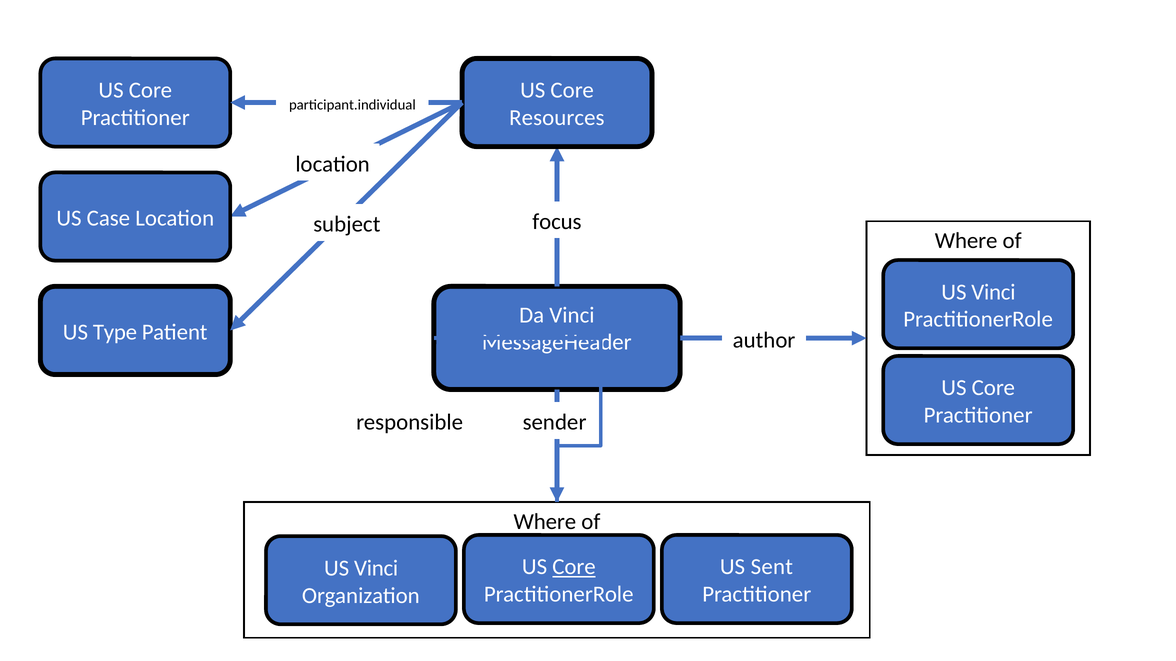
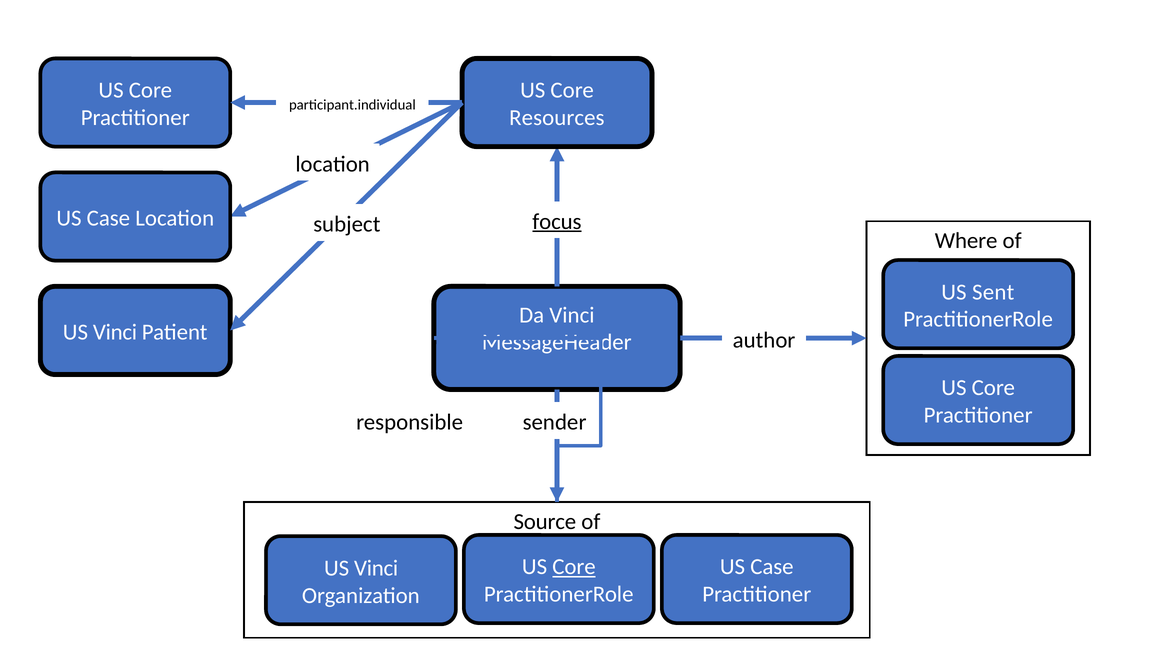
focus underline: none -> present (557, 222)
Vinci: Vinci -> Sent (993, 292)
Type: Type -> Vinci (115, 332)
Where: Where -> Source (545, 522)
Sent: Sent -> Case (772, 567)
